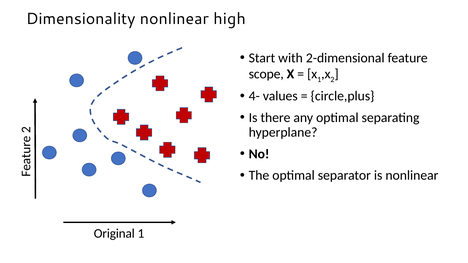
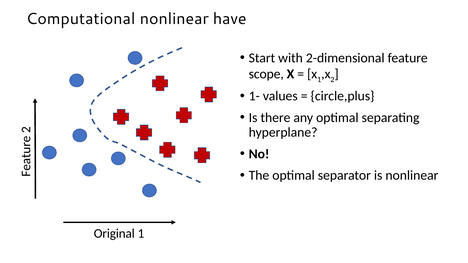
Dimensionality: Dimensionality -> Computational (81, 19)
high: high -> have (230, 19)
4-: 4- -> 1- (254, 96)
